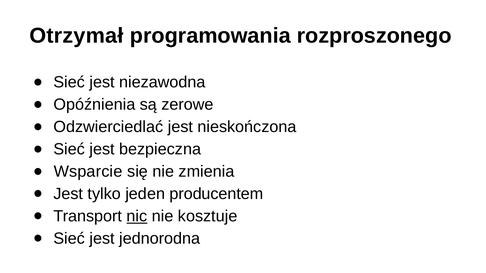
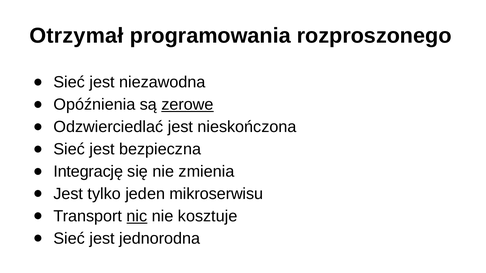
zerowe underline: none -> present (188, 105)
Wsparcie: Wsparcie -> Integrację (88, 172)
producentem: producentem -> mikroserwisu (216, 194)
